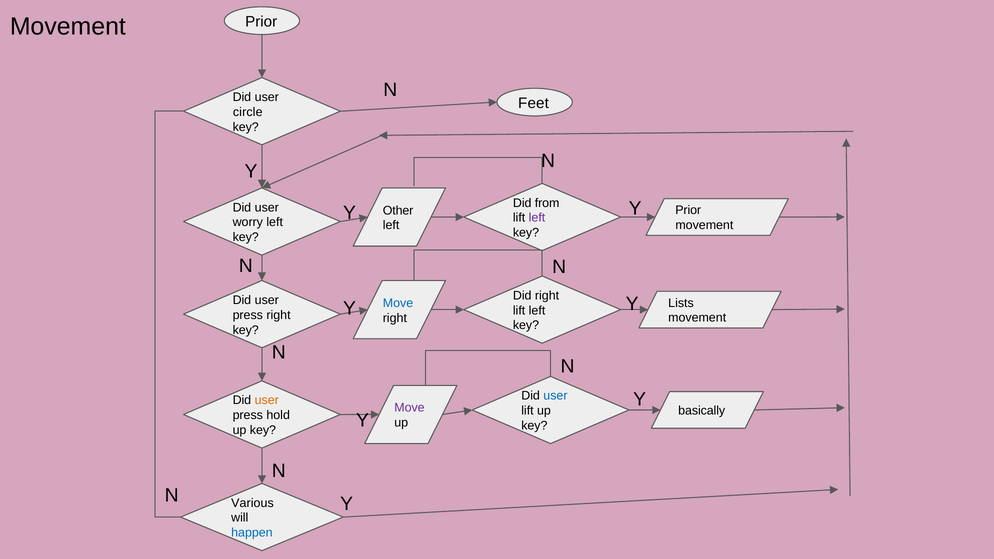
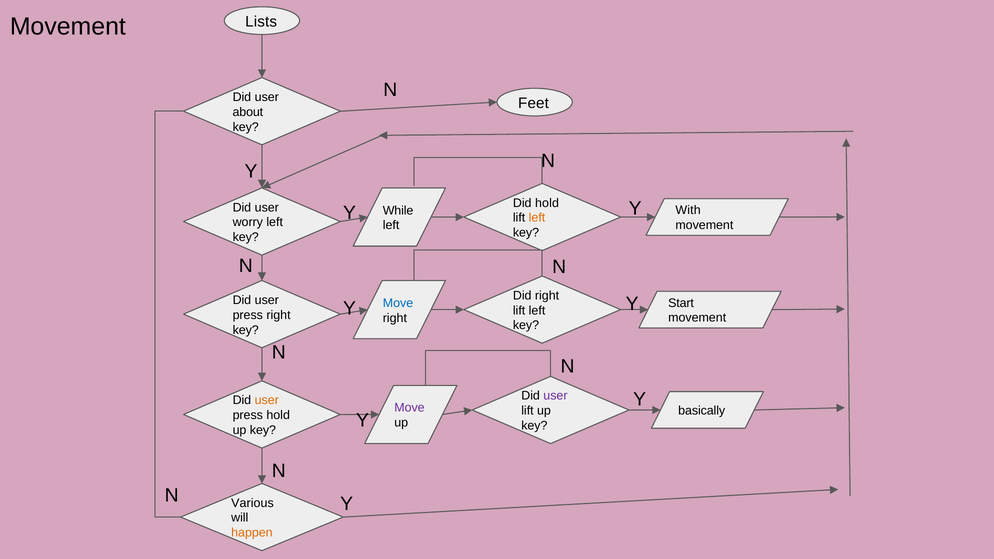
Movement Prior: Prior -> Lists (261, 22)
circle: circle -> about (248, 112)
Did from: from -> hold (547, 203)
Other: Other -> While (398, 210)
Prior: Prior -> With (688, 210)
left colour: purple -> orange (537, 218)
Lists: Lists -> Start (681, 303)
user colour: blue -> purple (555, 396)
happen colour: blue -> orange (252, 533)
